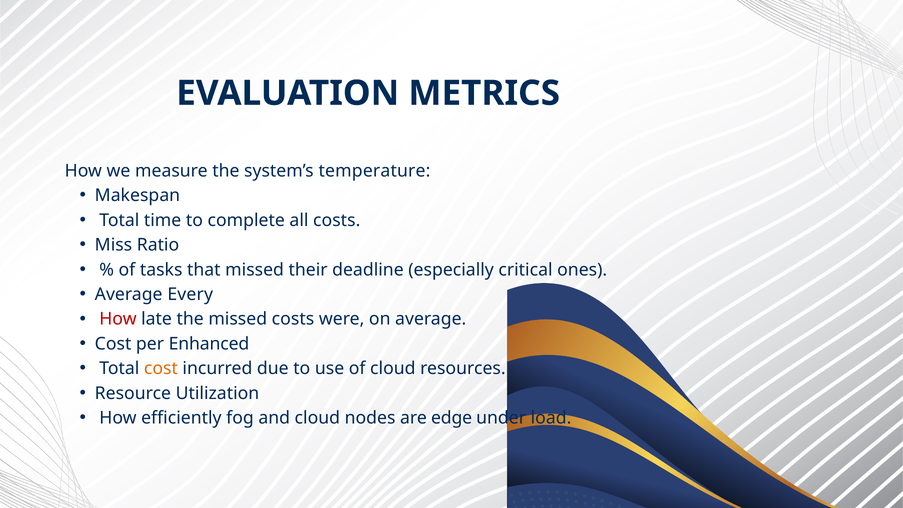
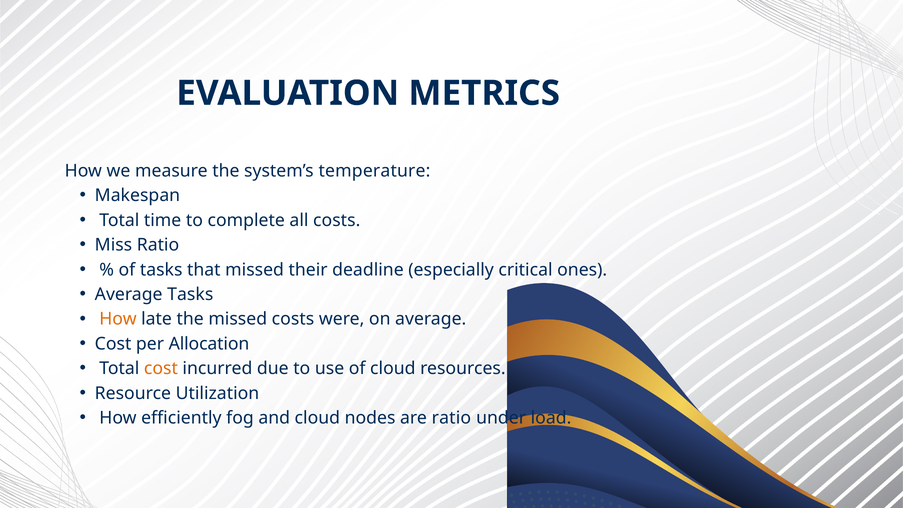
Average Every: Every -> Tasks (190, 294)
How colour: red -> orange (118, 319)
Enhanced: Enhanced -> Allocation (209, 344)
are edge: edge -> ratio (451, 418)
